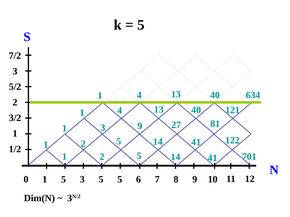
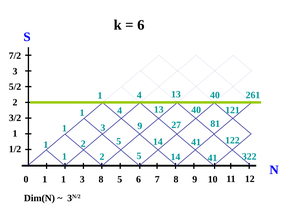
5: 5 -> 6 (141, 25)
634: 634 -> 261 (253, 95)
701: 701 -> 322 (249, 157)
5: 5 -> 1 (63, 180)
3 5: 5 -> 8 (101, 180)
